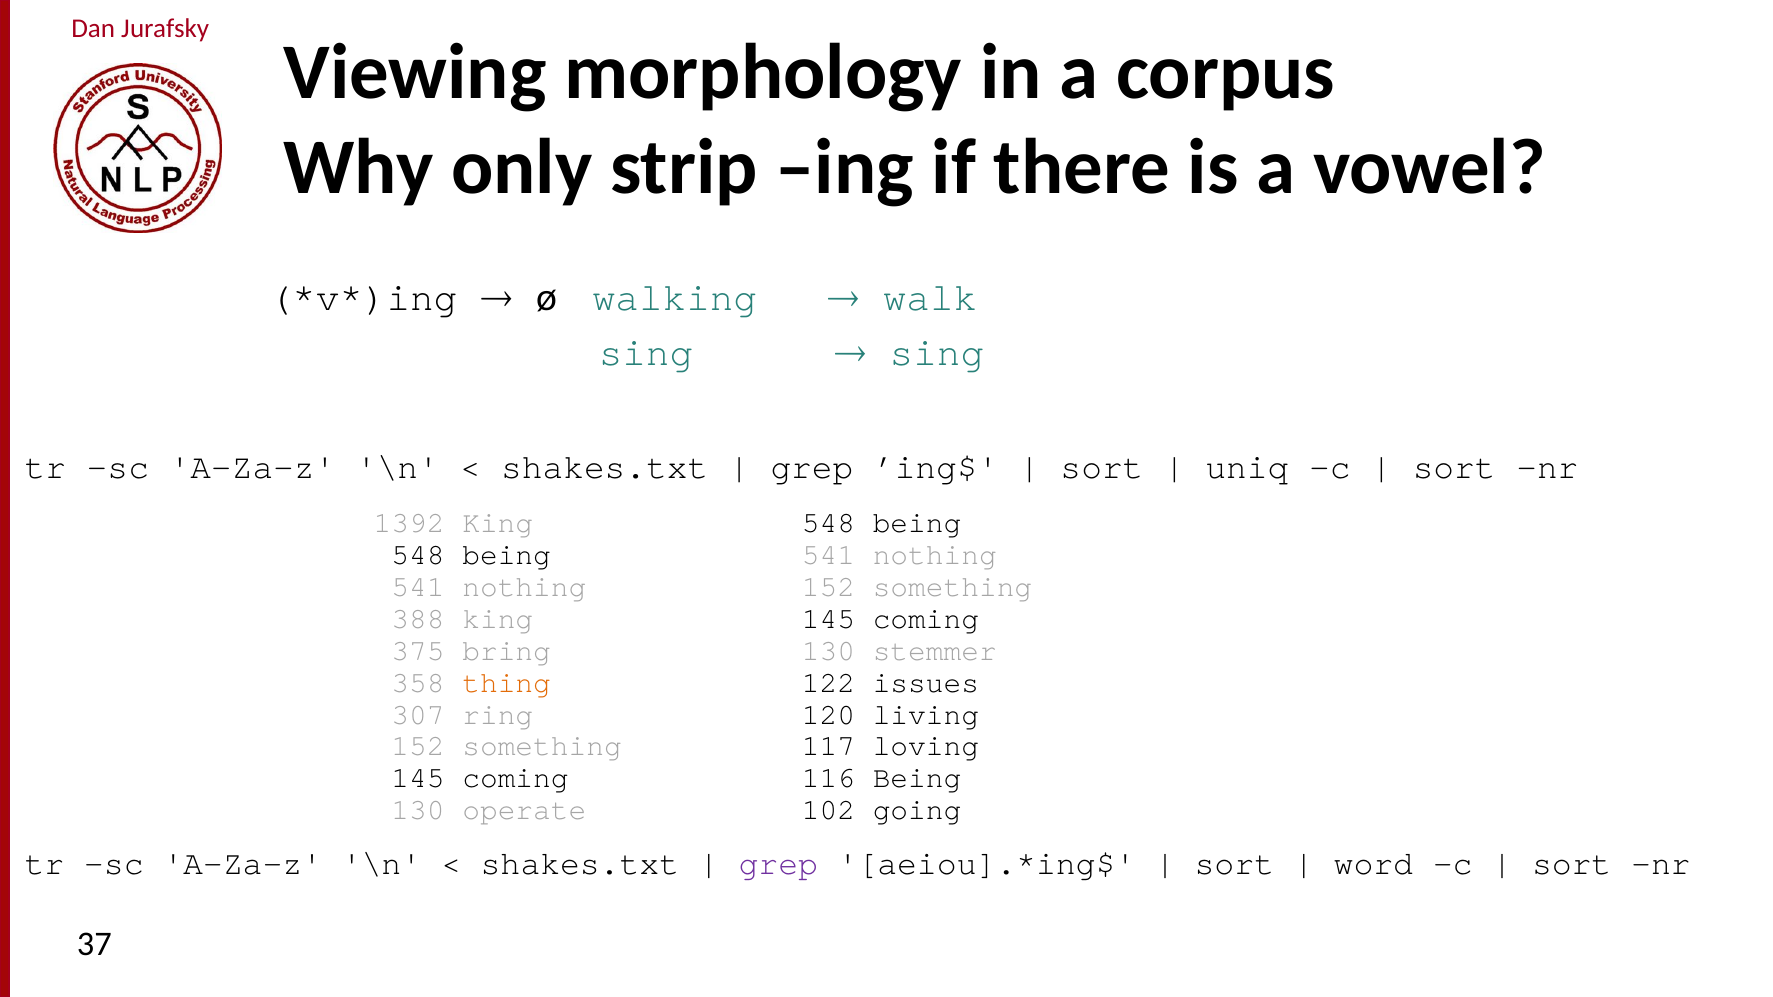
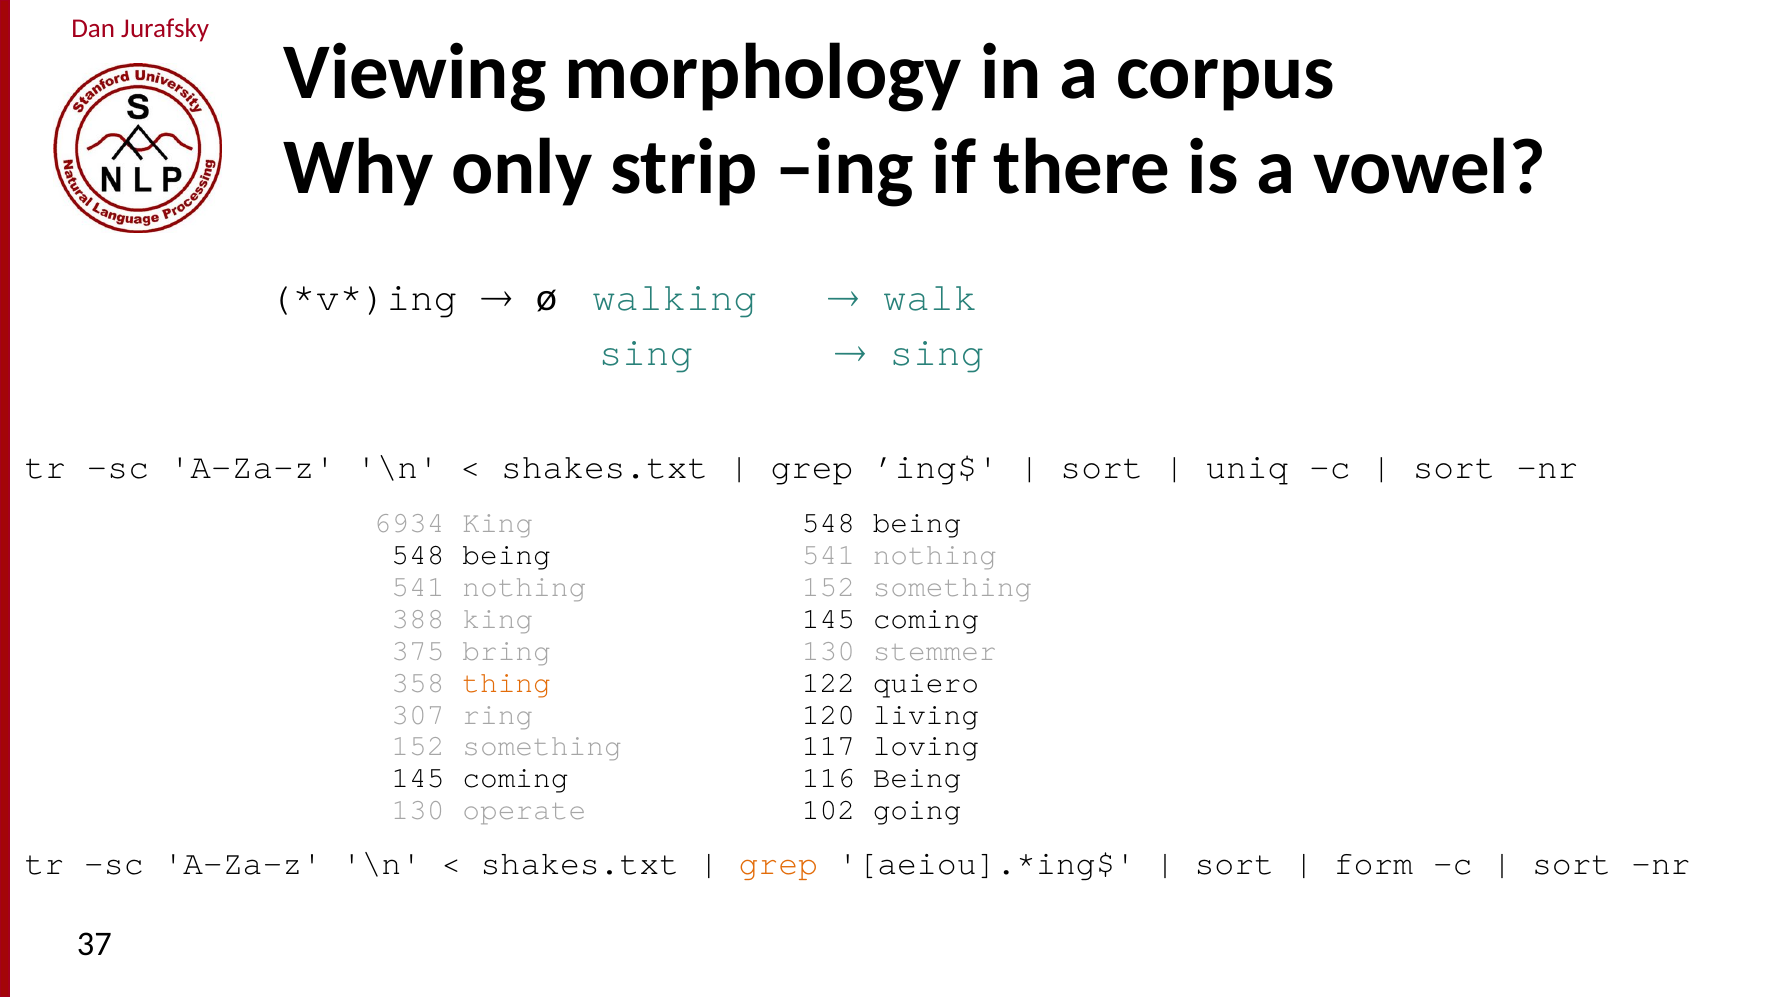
1392: 1392 -> 6934 (409, 523)
issues: issues -> quiero (926, 683)
grep colour: purple -> orange (778, 863)
word: word -> form (1373, 863)
